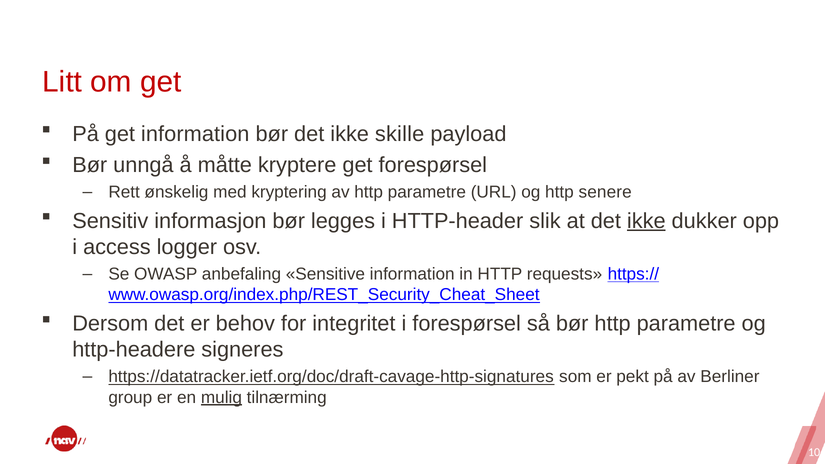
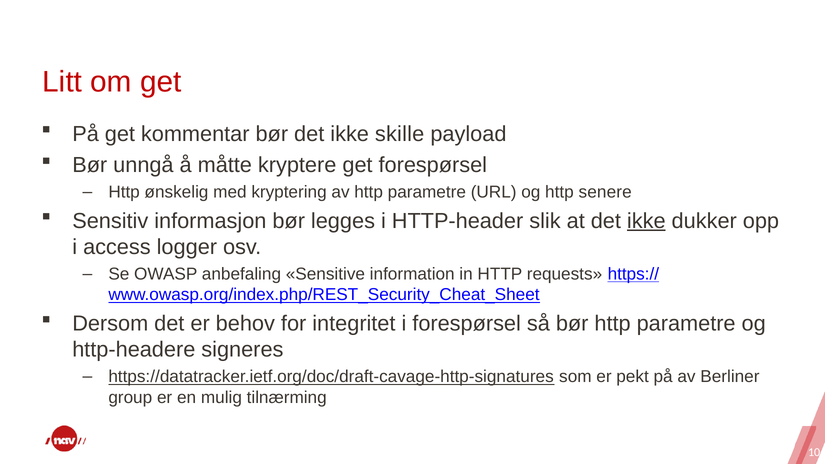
get information: information -> kommentar (195, 134)
Rett: Rett -> Http (124, 192)
mulig underline: present -> none (221, 397)
